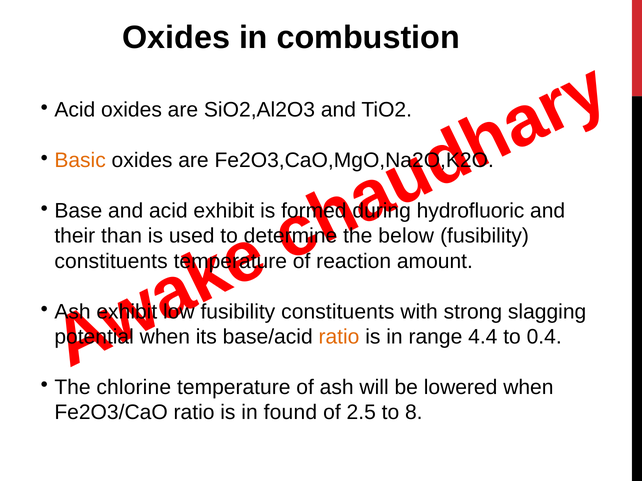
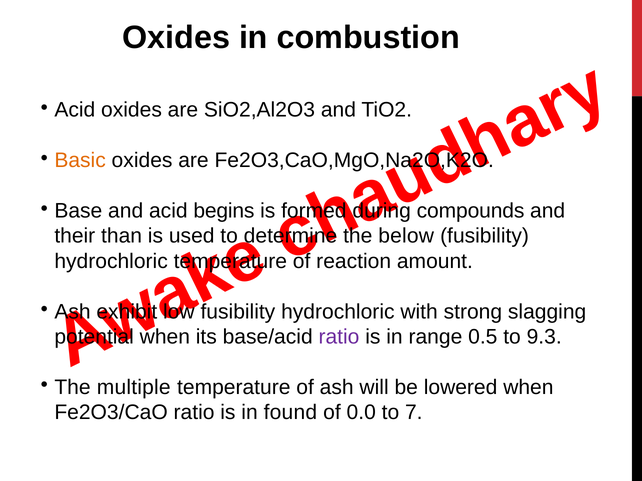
acid exhibit: exhibit -> begins (224, 211)
hydrofluoric: hydrofluoric -> compounds (471, 211)
constituents: constituents -> hydrochloric (111, 261)
constituents: constituents -> hydrochloric (338, 312)
ratio colour: orange -> purple (339, 337)
4.4: 4.4 -> 0.5 (483, 337)
0.4: 0.4 -> 9.3 (544, 337)
chlorine: chlorine -> multiple (134, 388)
2.5: 2.5 -> 0.0 (361, 413)
8: 8 -> 7 (414, 413)
